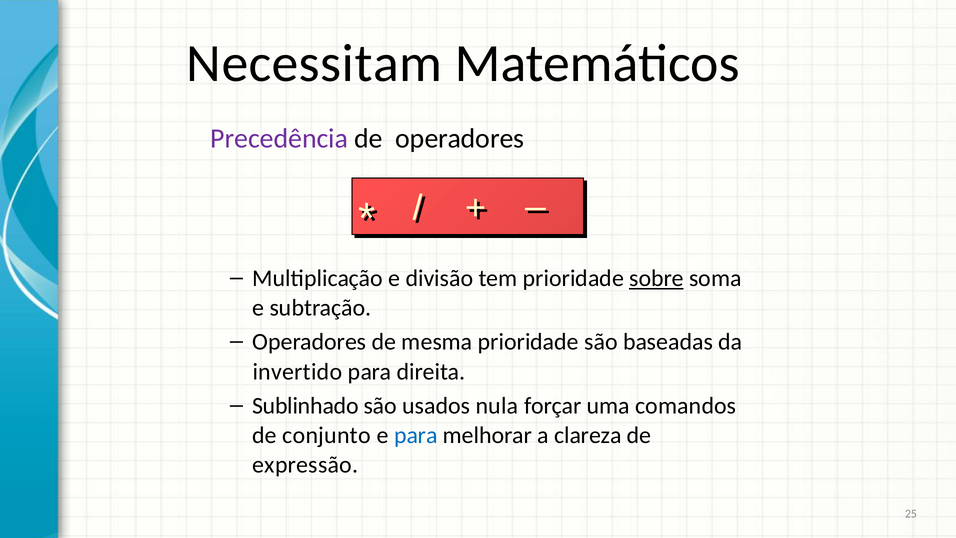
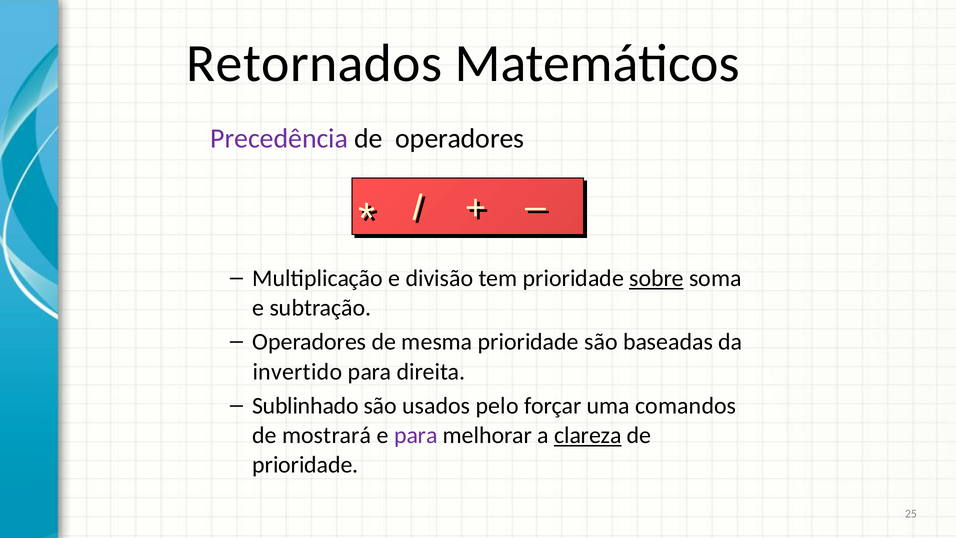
Necessitam: Necessitam -> Retornados (314, 63)
nula: nula -> pelo (497, 405)
conjunto: conjunto -> mostrará (327, 435)
para colour: blue -> purple (416, 435)
clareza underline: none -> present (588, 435)
expressão: expressão -> prioridade (305, 465)
